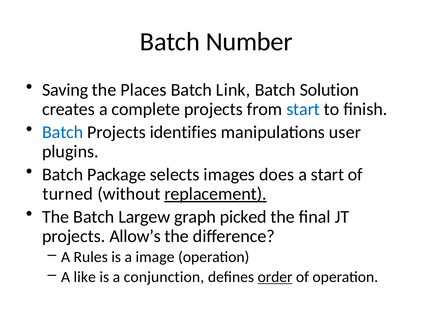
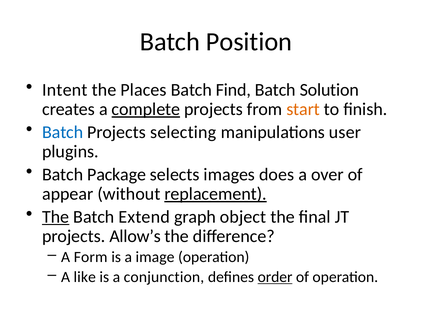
Number: Number -> Position (249, 42)
Saving: Saving -> Intent (65, 90)
Link: Link -> Find (233, 90)
complete underline: none -> present (146, 109)
start colour: blue -> orange (303, 109)
identifies: identifies -> selecting (183, 132)
a start: start -> over (327, 174)
turned: turned -> appear (68, 194)
The underline: none -> present (56, 217)
Largew: Largew -> Extend (144, 217)
picked: picked -> object (243, 217)
Rules: Rules -> Form (91, 257)
